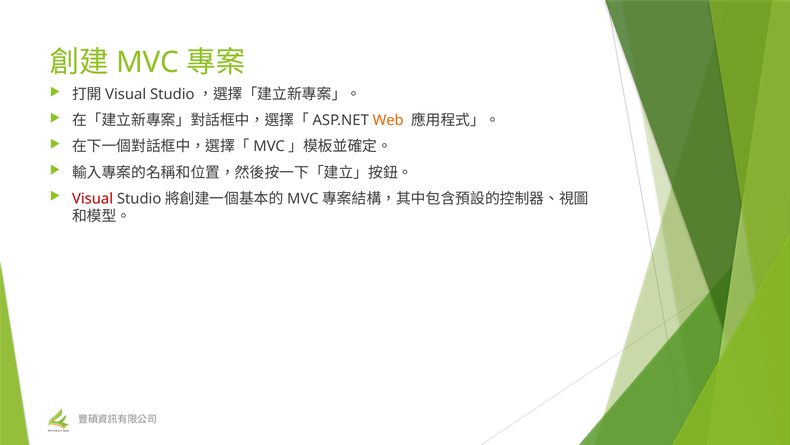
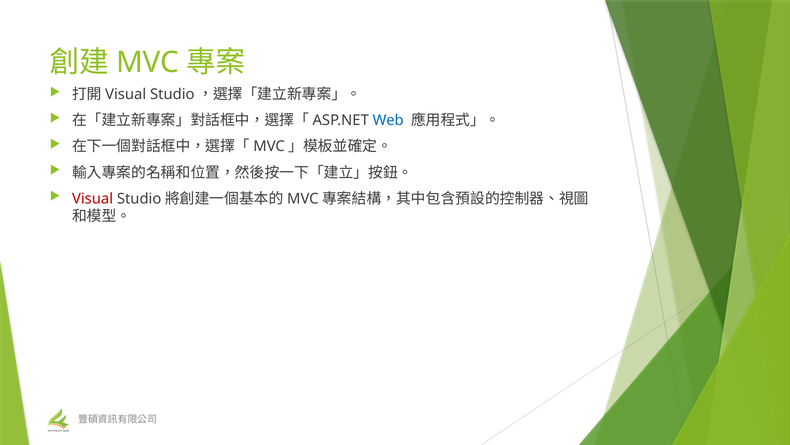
Web colour: orange -> blue (388, 120)
